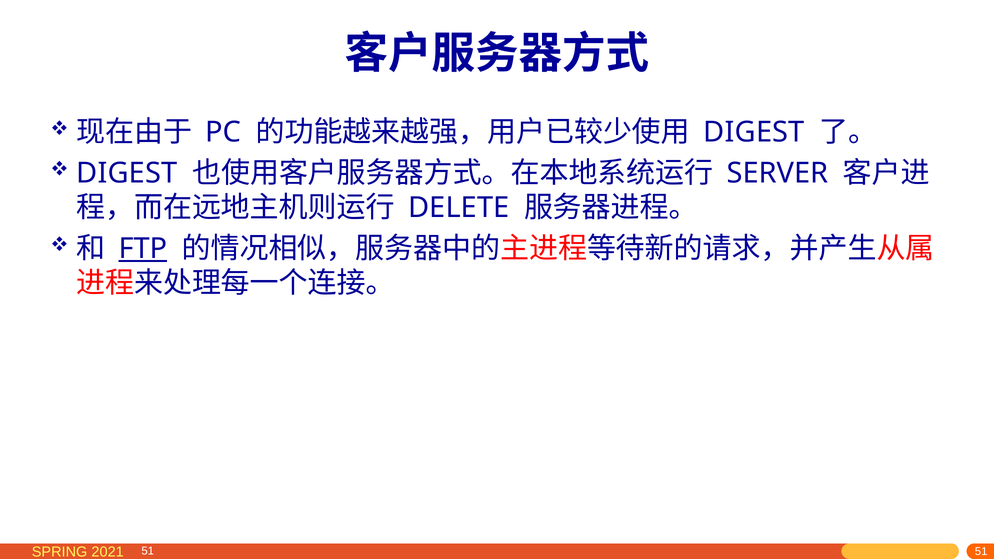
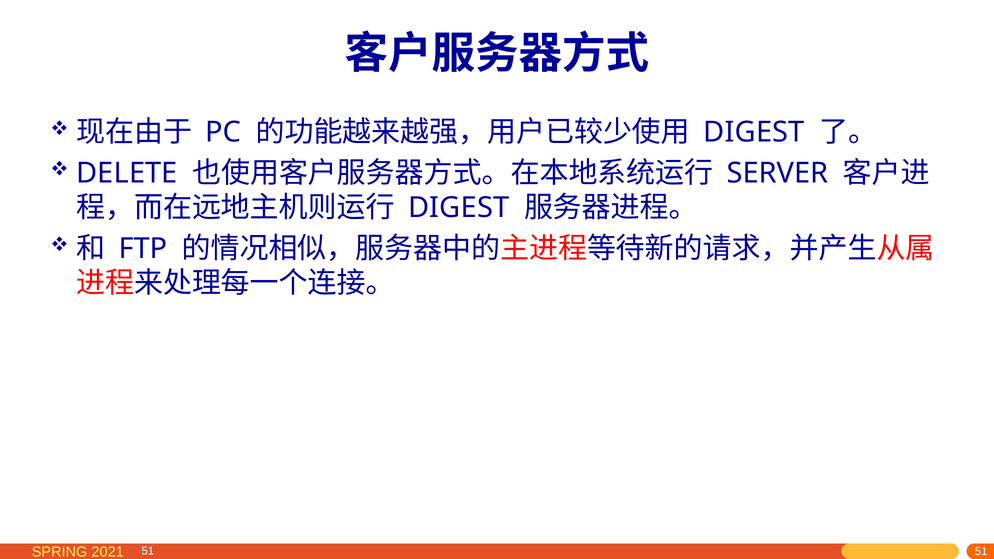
DIGEST: DIGEST -> DELETE (127, 173)
DELETE: DELETE -> DIGEST (459, 208)
FTP underline: present -> none (143, 249)
